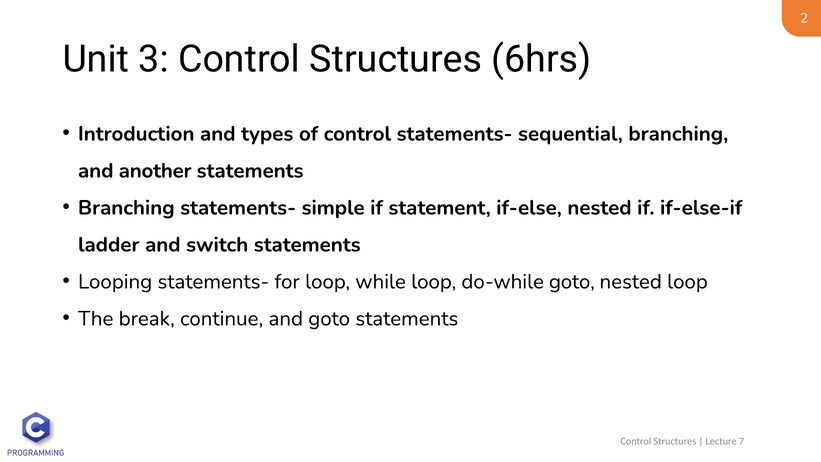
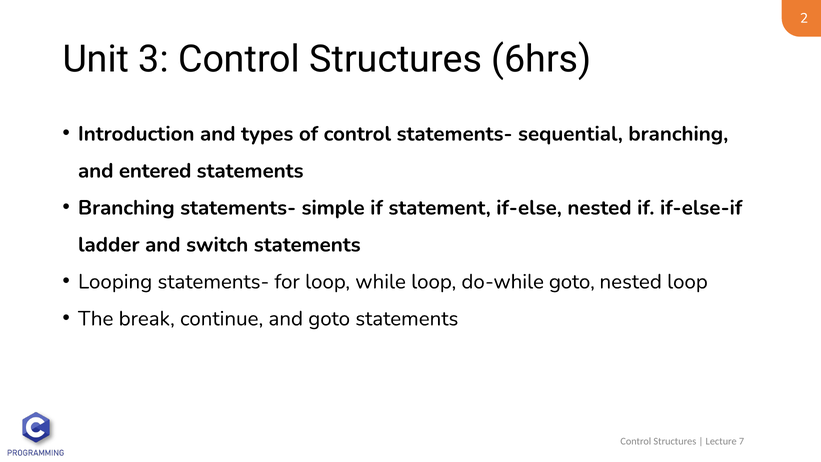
another: another -> entered (155, 171)
